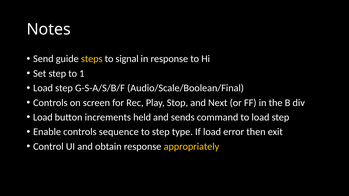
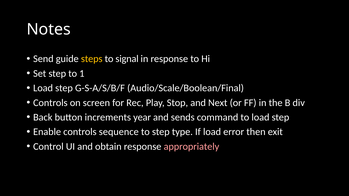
Load: Load -> Back (43, 117)
held: held -> year (142, 117)
appropriately colour: yellow -> pink (191, 147)
